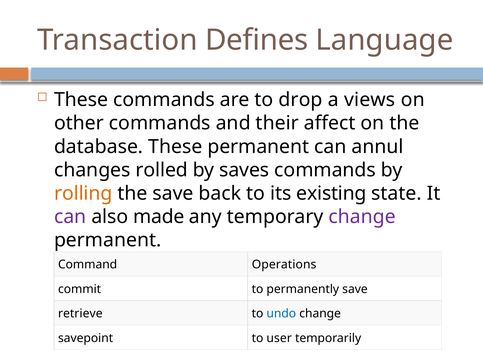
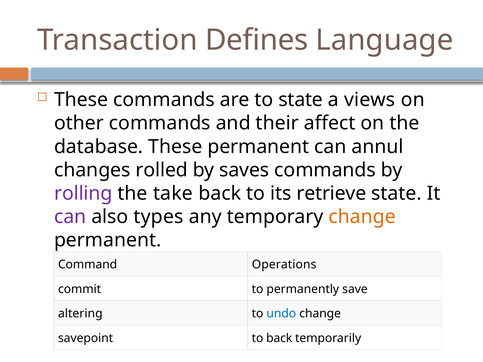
to drop: drop -> state (301, 100)
rolling colour: orange -> purple (83, 193)
the save: save -> take (173, 193)
existing: existing -> retrieve (331, 193)
made: made -> types (159, 217)
change colour: purple -> orange (362, 217)
retrieve: retrieve -> altering (80, 314)
to user: user -> back (279, 338)
